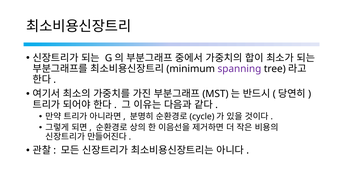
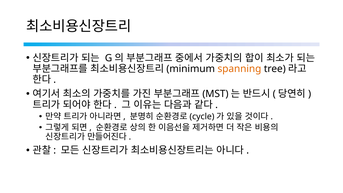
spanning colour: purple -> orange (239, 69)
